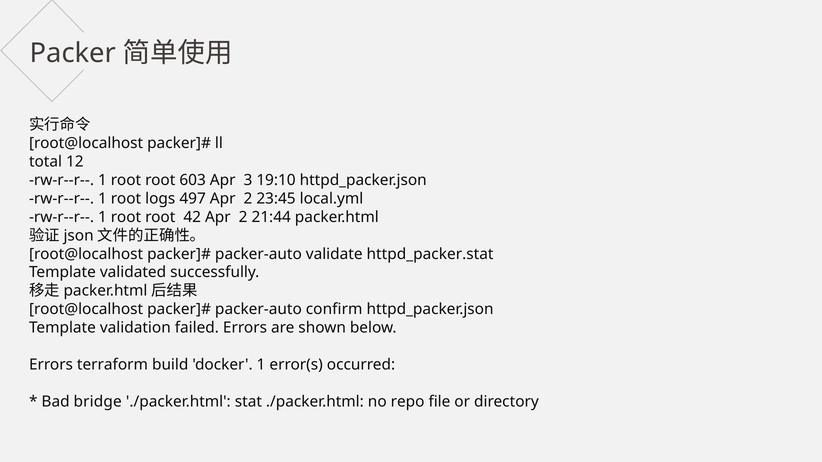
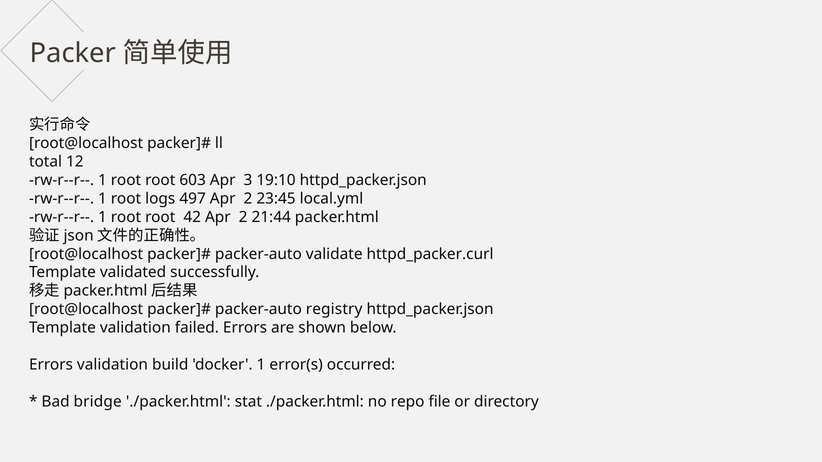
httpd_packer.stat: httpd_packer.stat -> httpd_packer.curl (430, 254)
confirm: confirm -> registry (334, 310)
Errors terraform: terraform -> validation (112, 365)
